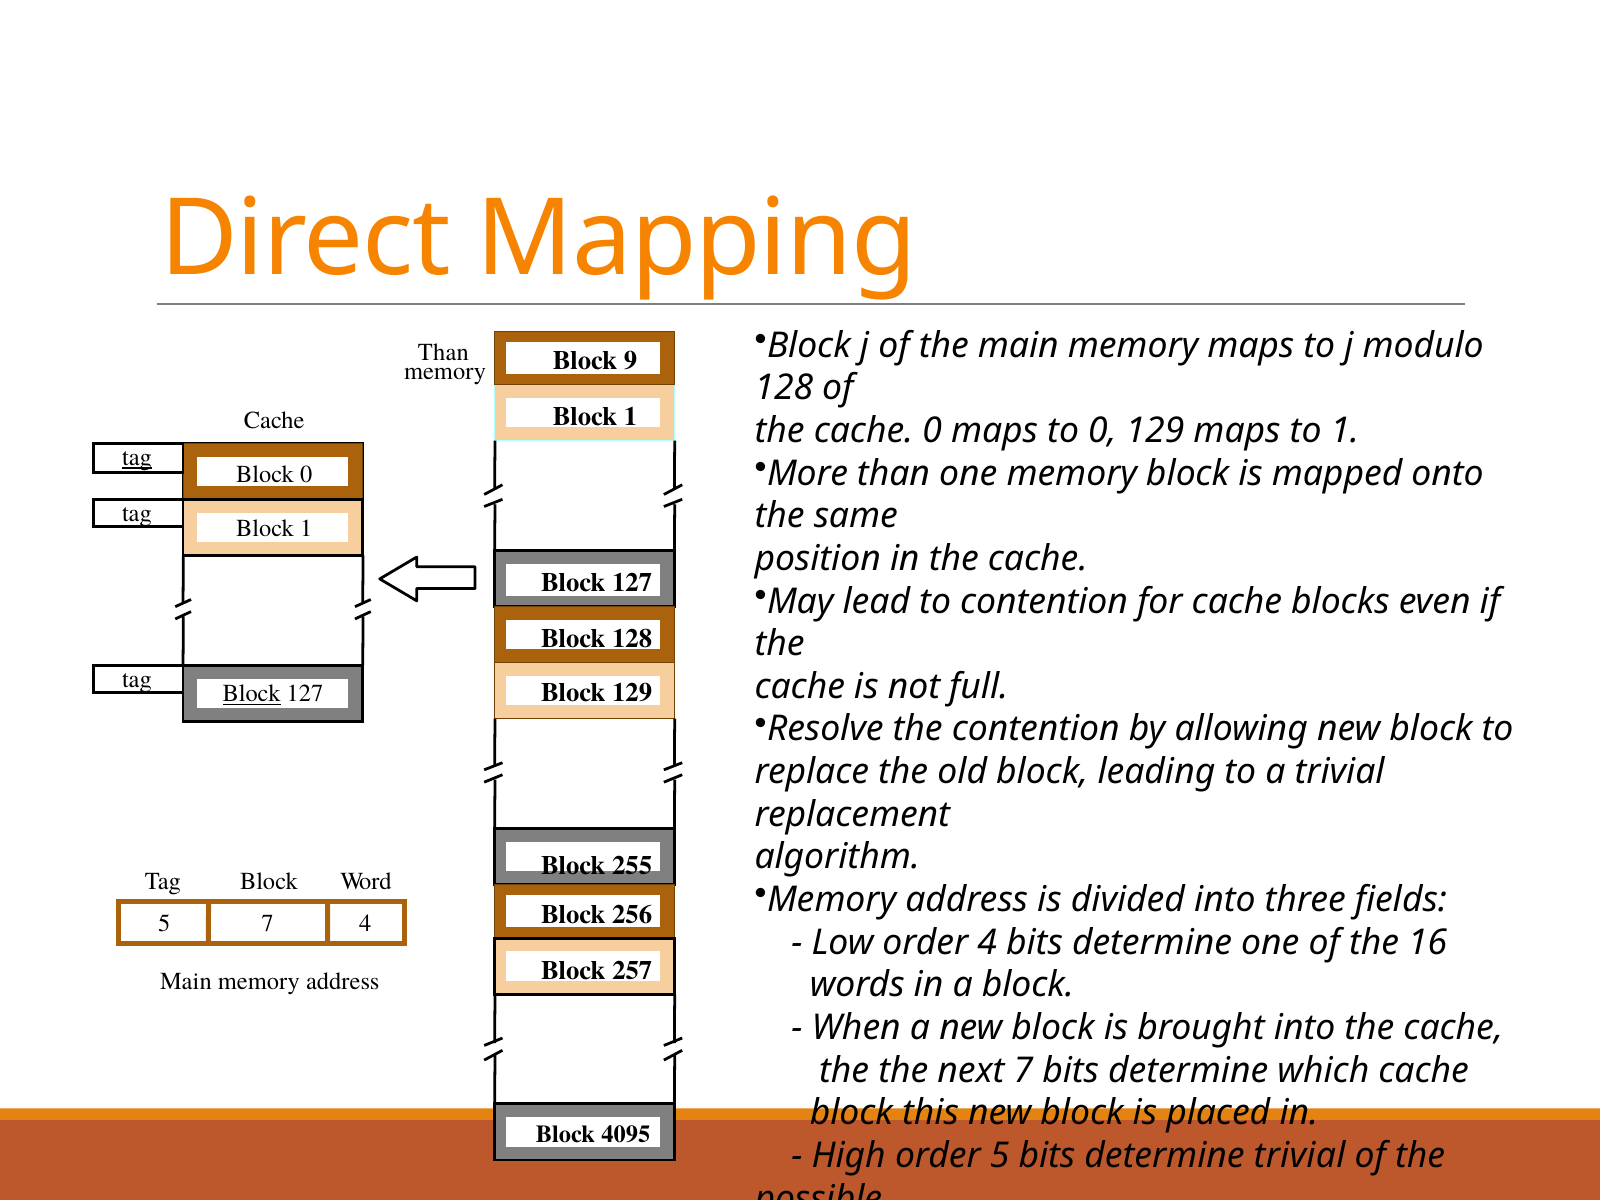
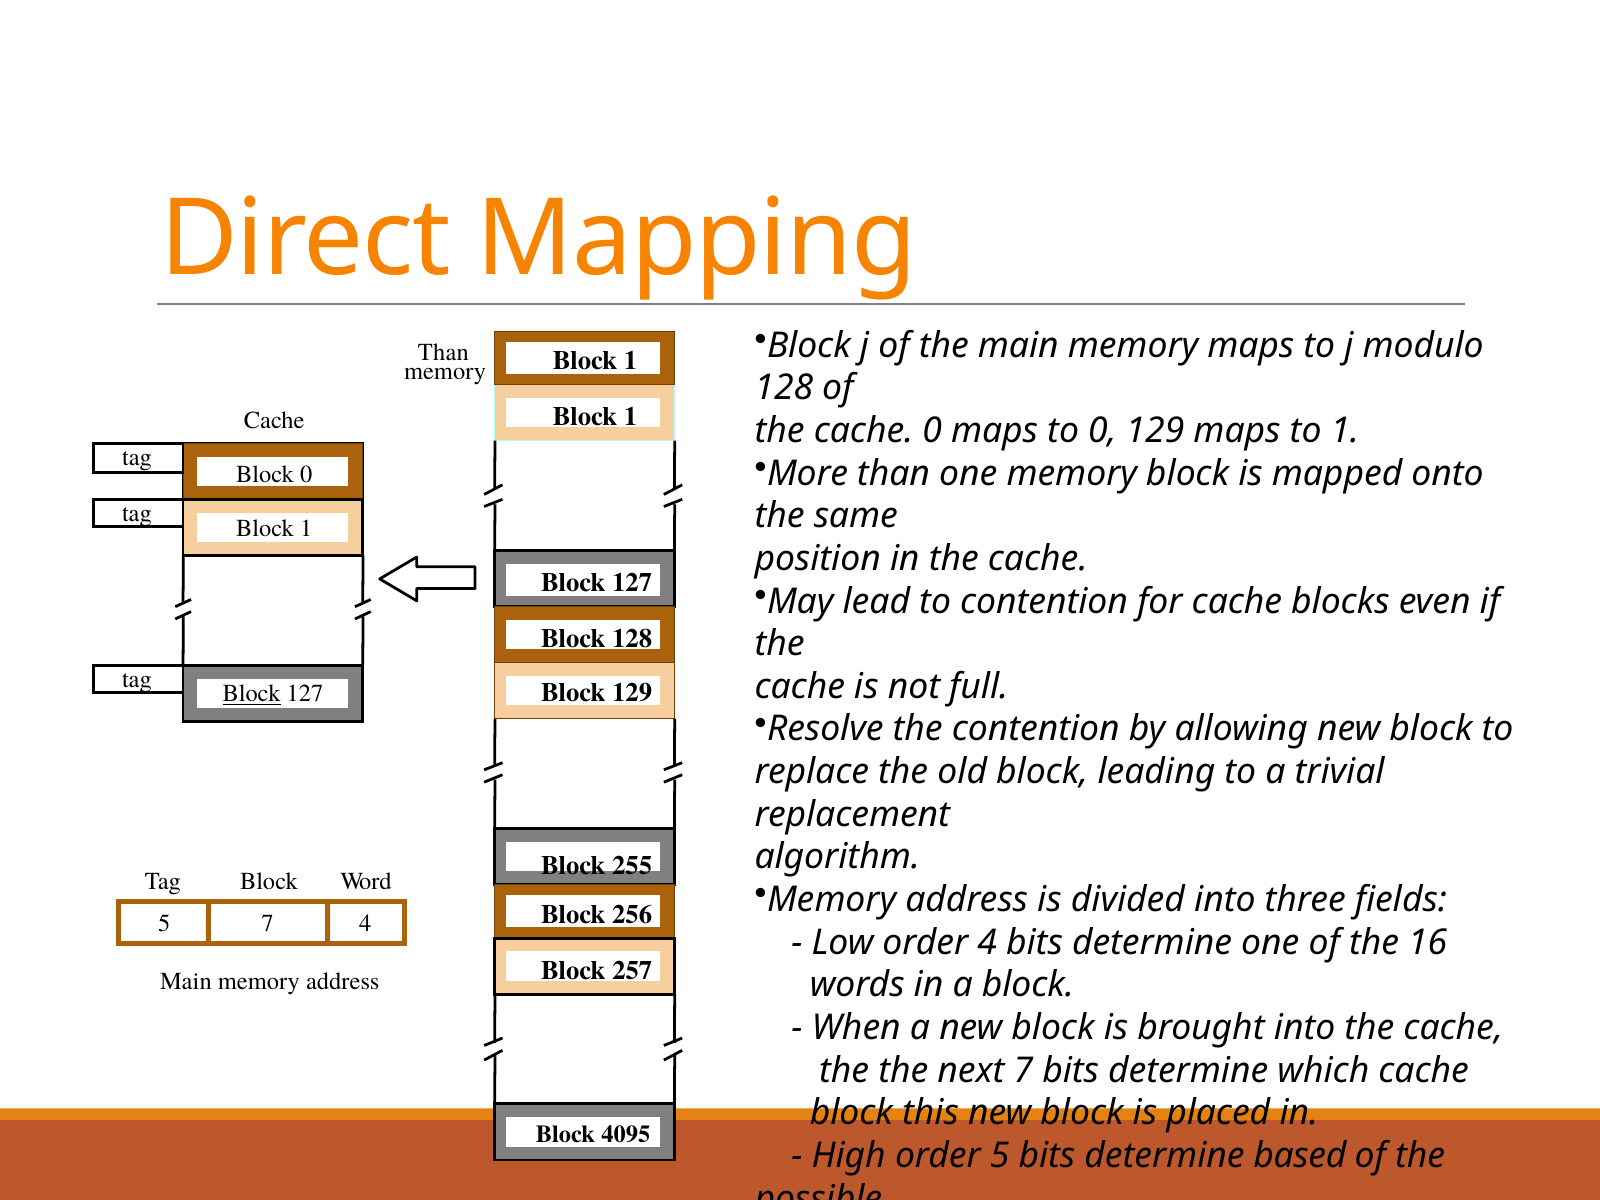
memory Block 9: 9 -> 1 (631, 361)
tag underline: present -> none (137, 457)
determine trivial: trivial -> based (1300, 1156)
